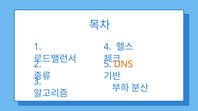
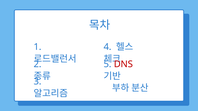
DNS colour: orange -> red (123, 64)
